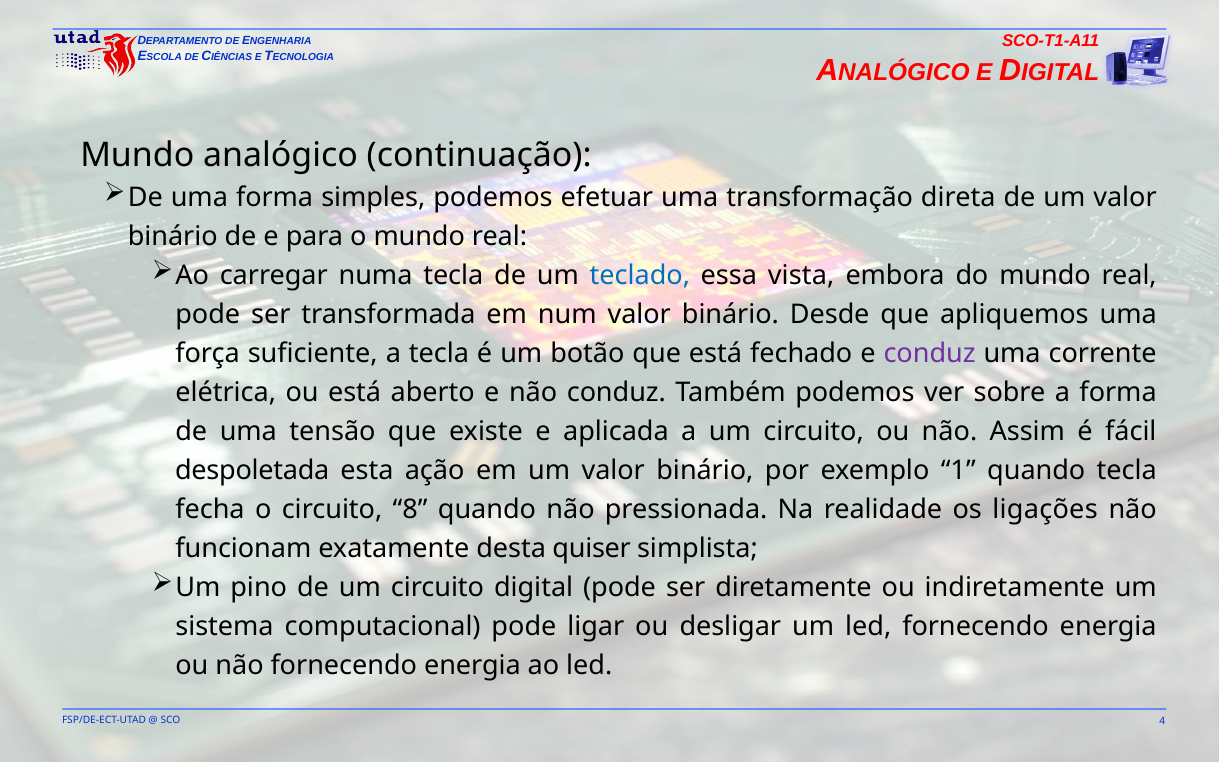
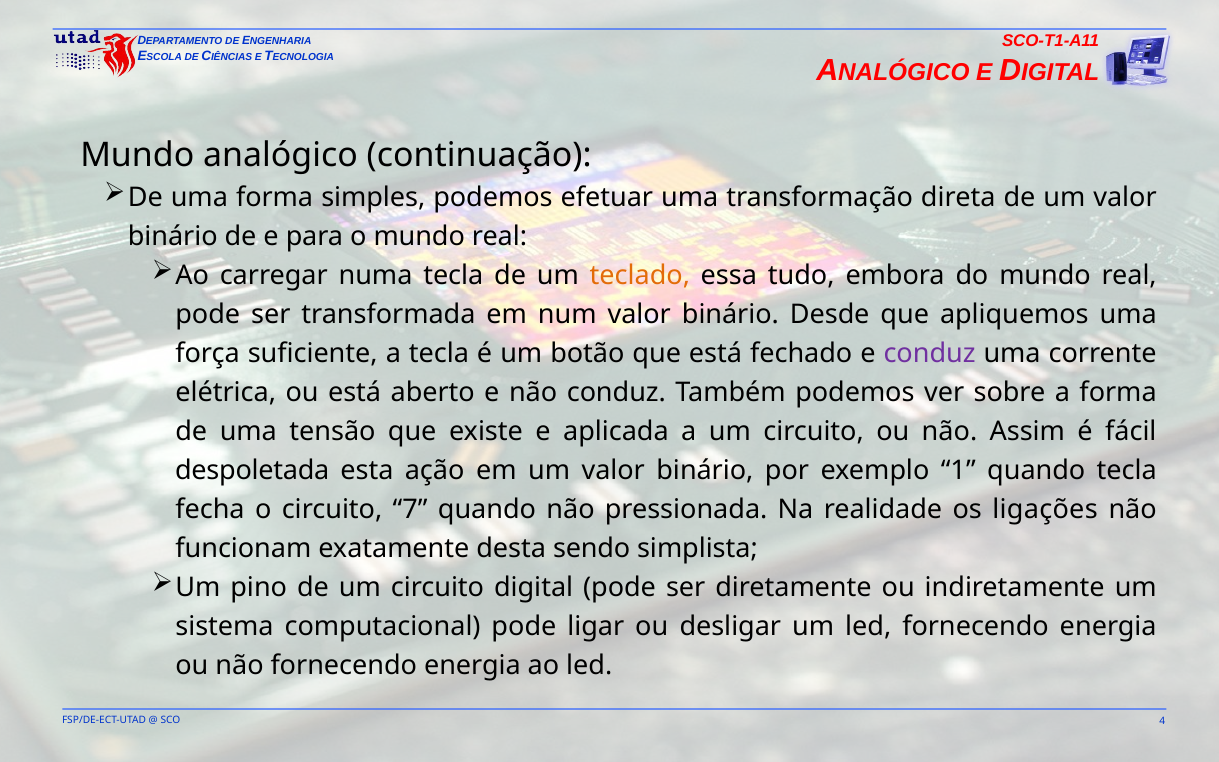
teclado colour: blue -> orange (640, 275)
vista: vista -> tudo (801, 275)
8: 8 -> 7 (410, 509)
quiser: quiser -> sendo (592, 548)
